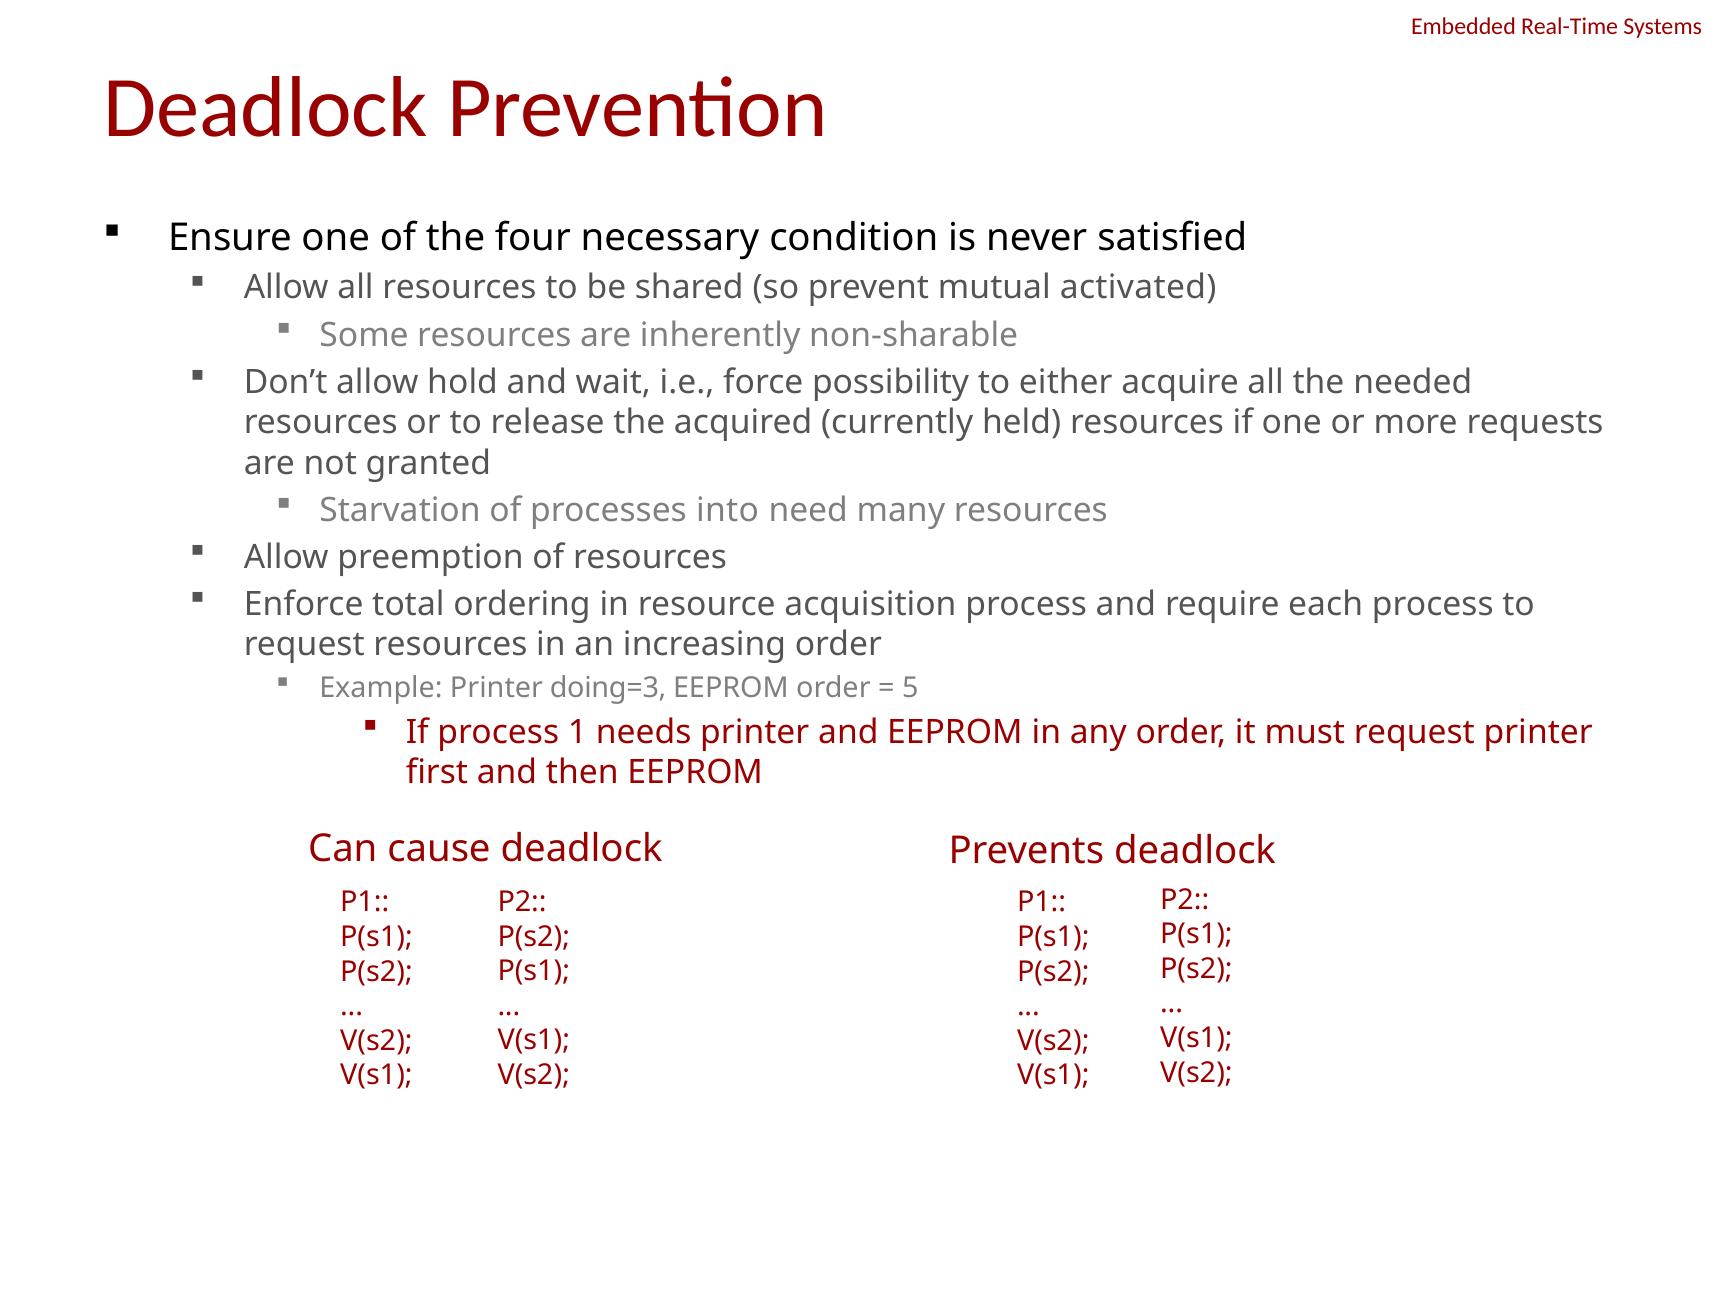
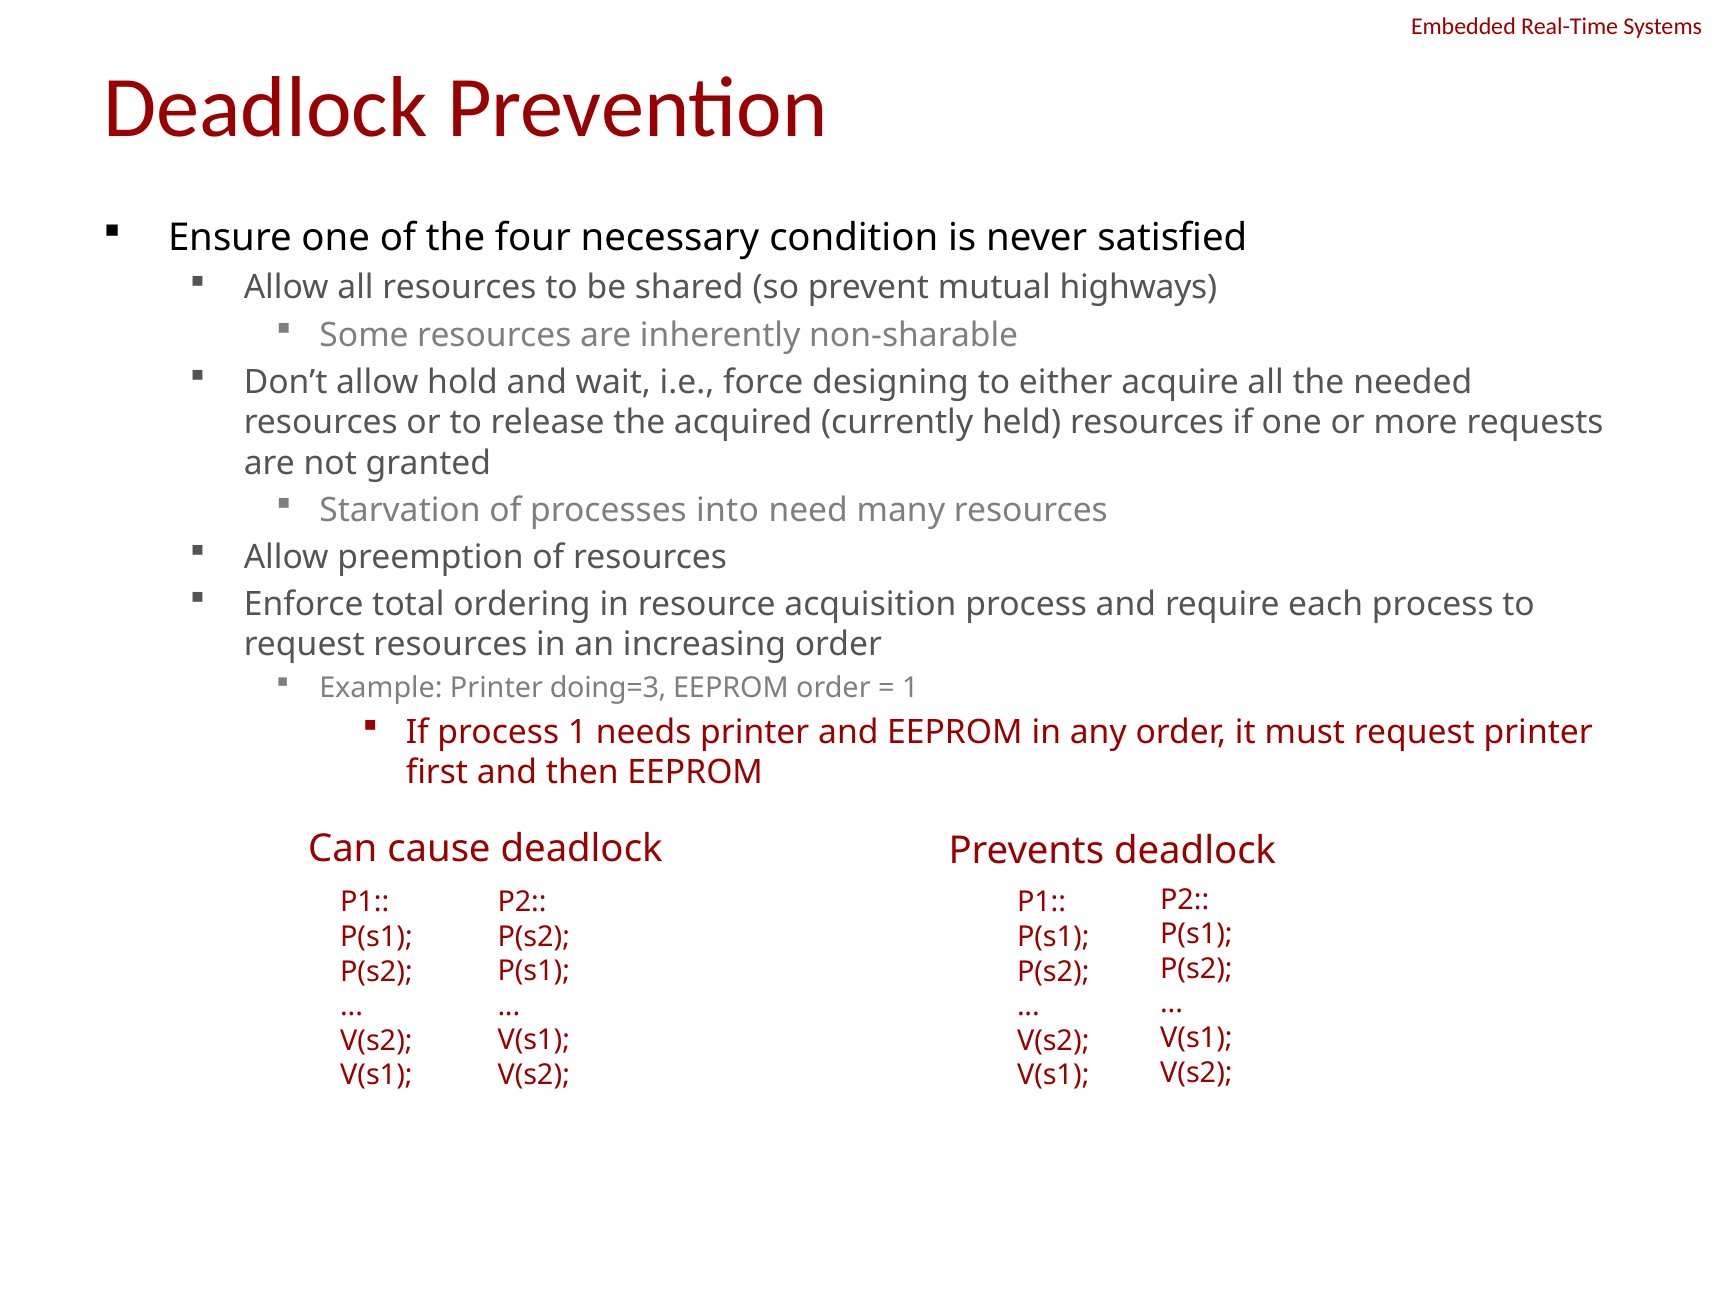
activated: activated -> highways (1138, 288)
possibility: possibility -> designing (890, 382)
5: 5 -> 1 (910, 688)
